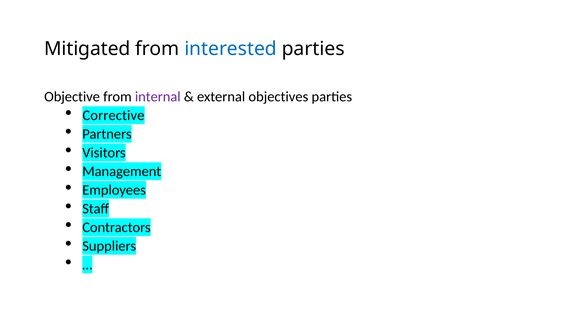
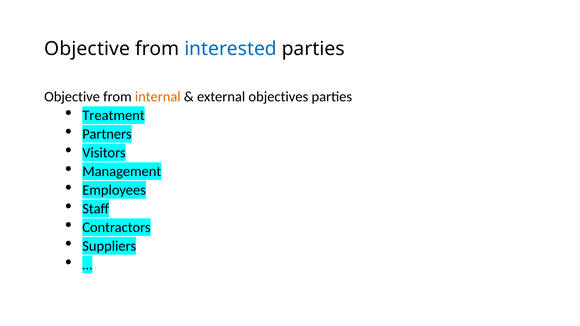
Mitigated: Mitigated -> Objective (87, 49)
internal colour: purple -> orange (158, 97)
Corrective: Corrective -> Treatment (114, 115)
